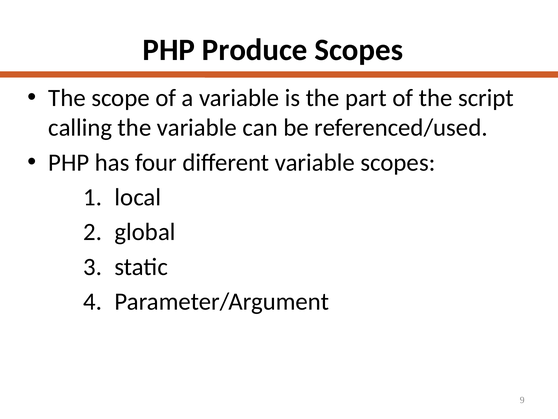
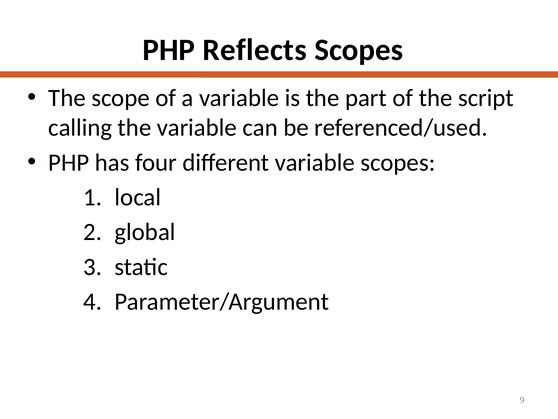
Produce: Produce -> Reflects (255, 50)
